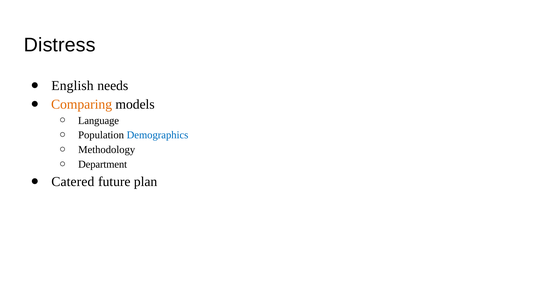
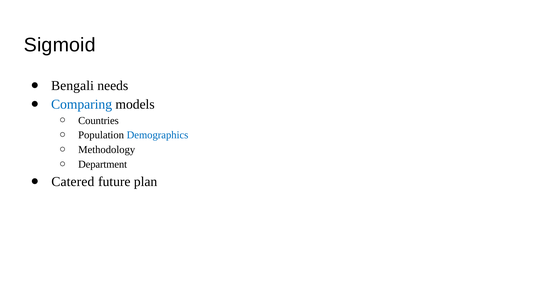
Distress: Distress -> Sigmoid (60, 45)
English: English -> Bengali (72, 85)
Comparing colour: orange -> blue (82, 104)
Language: Language -> Countries (98, 120)
